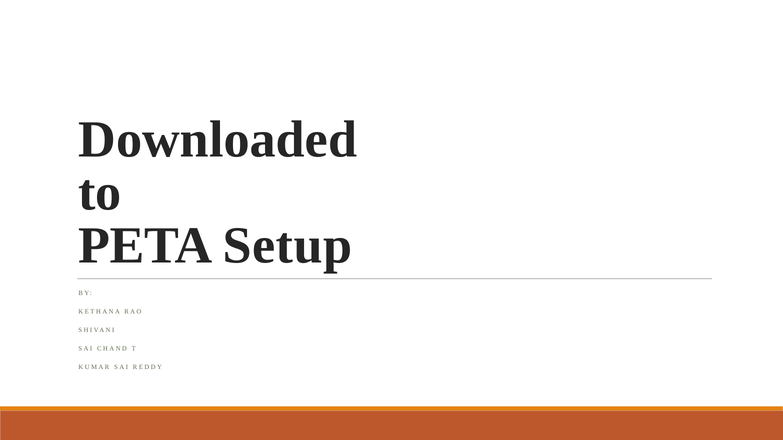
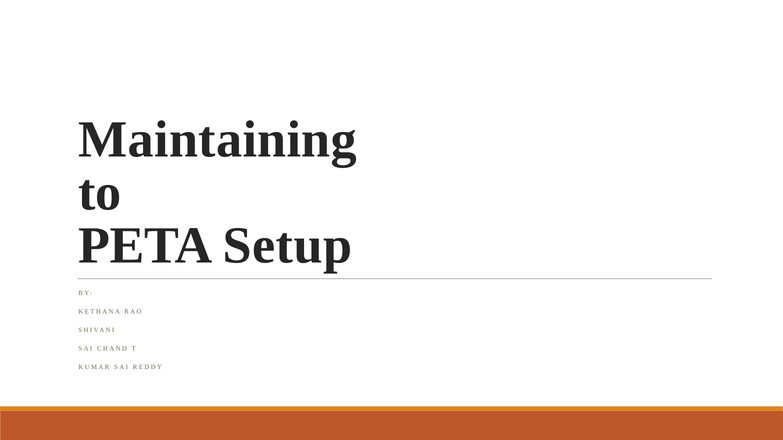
Downloaded: Downloaded -> Maintaining (218, 140)
